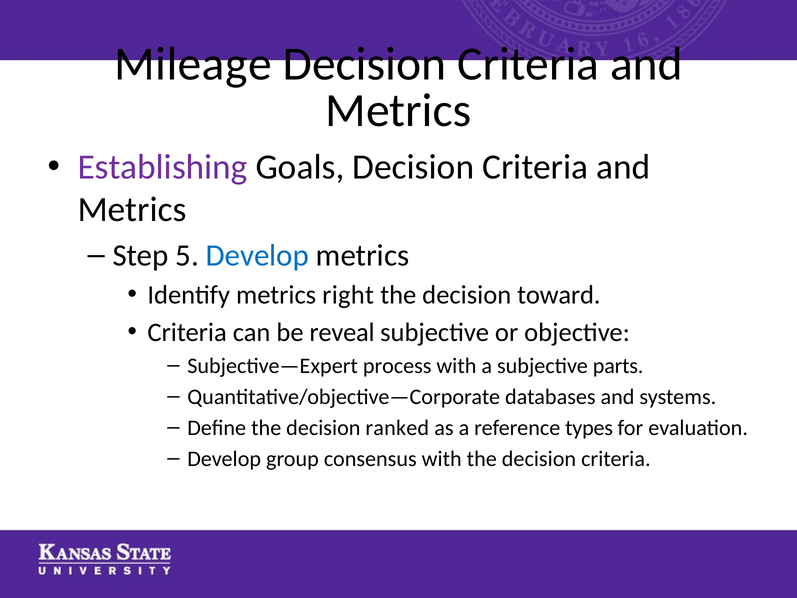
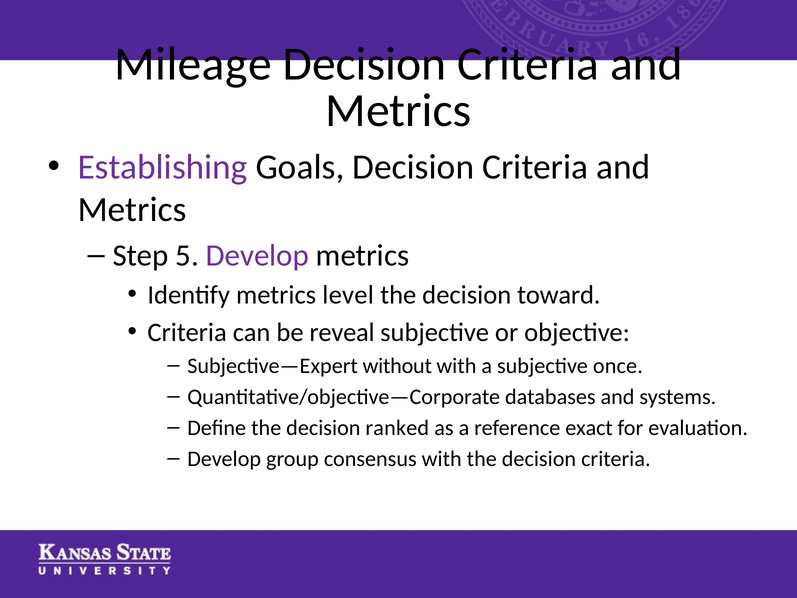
Develop colour: blue -> purple (257, 255)
right: right -> level (348, 295)
process: process -> without (397, 366)
parts: parts -> once (618, 366)
types: types -> exact (589, 428)
